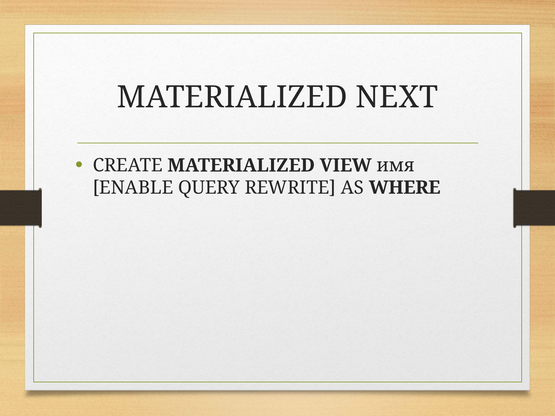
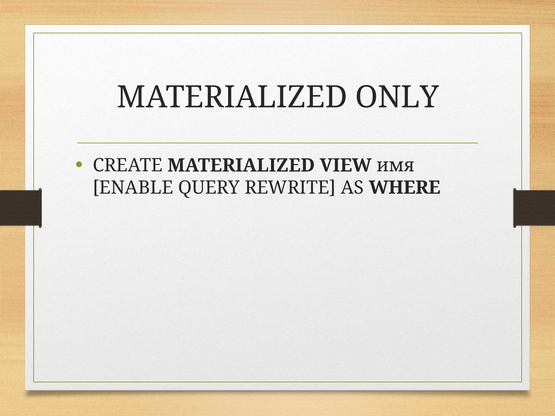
NEXT: NEXT -> ONLY (397, 97)
